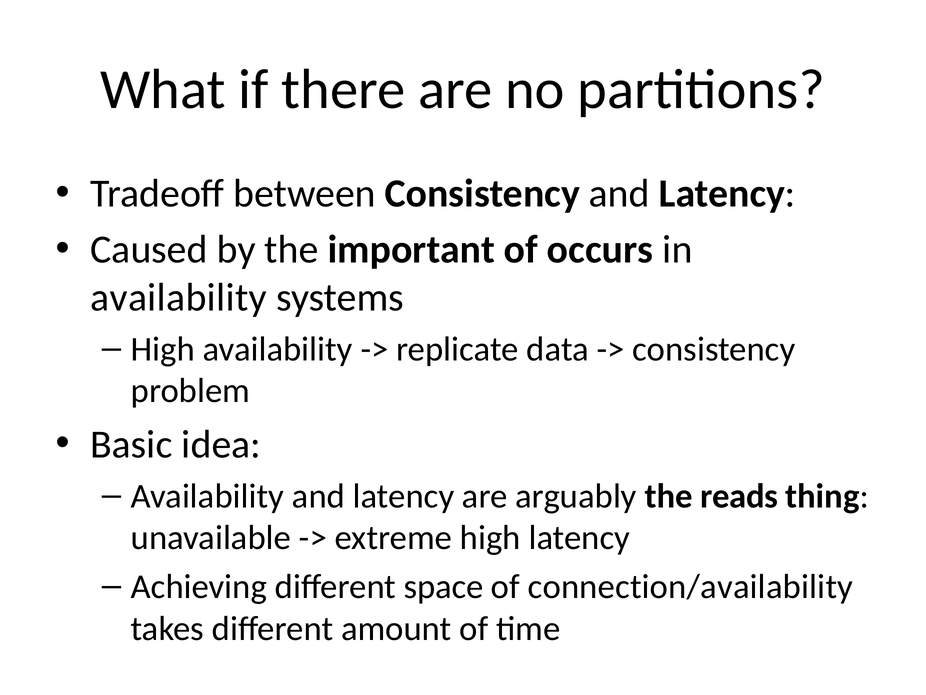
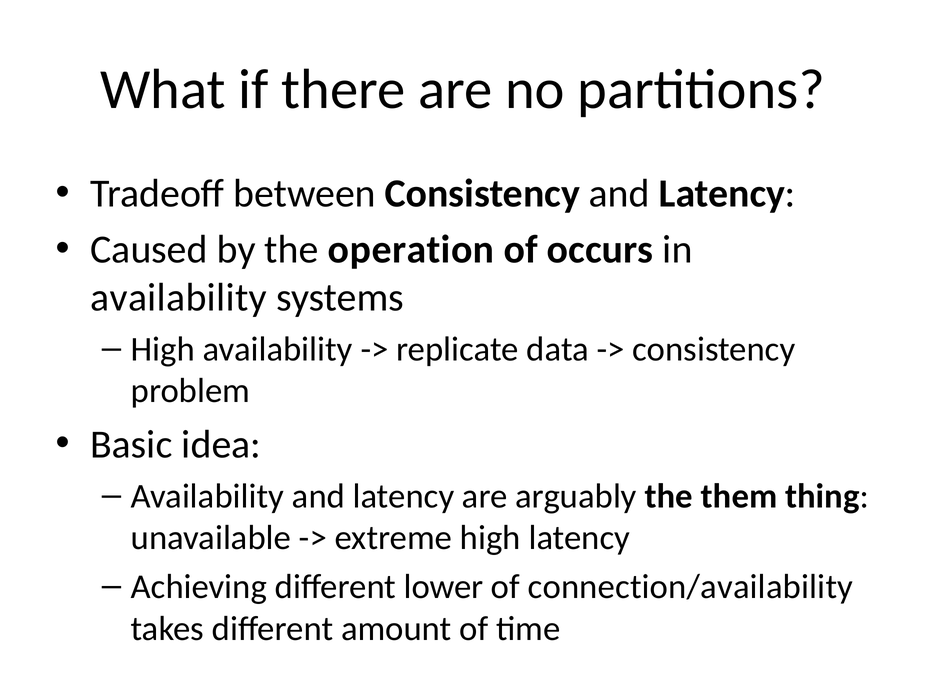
important: important -> operation (411, 250)
reads: reads -> them (739, 496)
space: space -> lower (444, 586)
